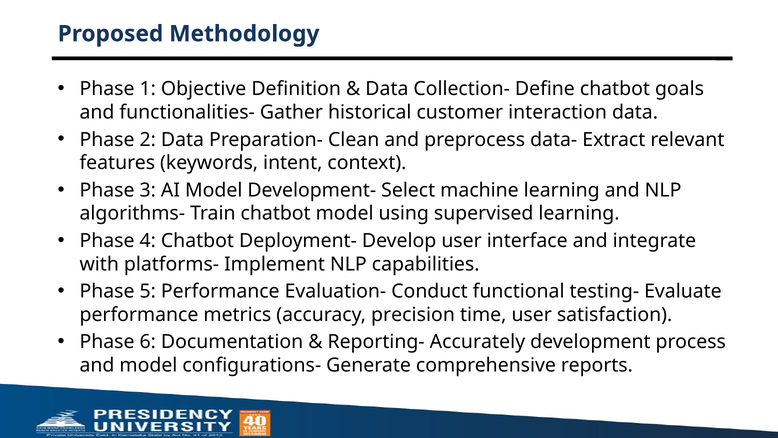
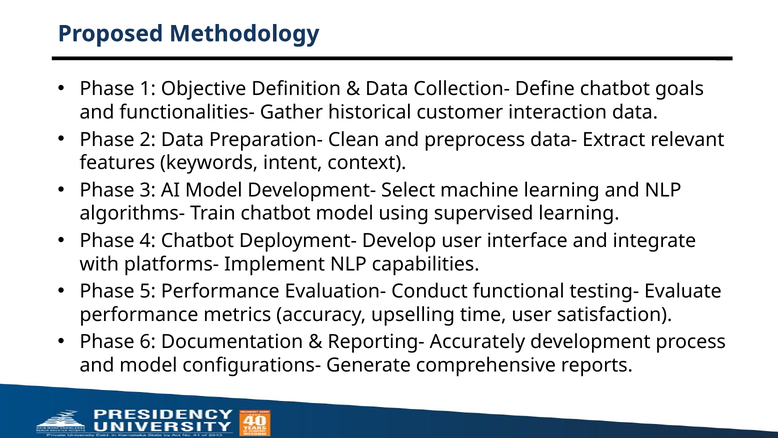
precision: precision -> upselling (413, 314)
